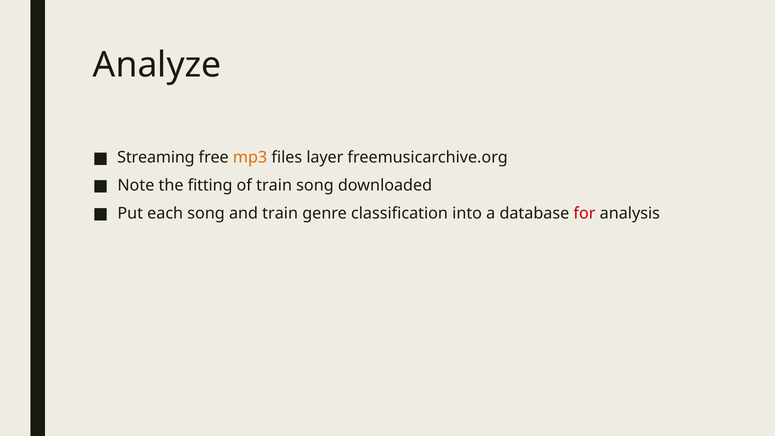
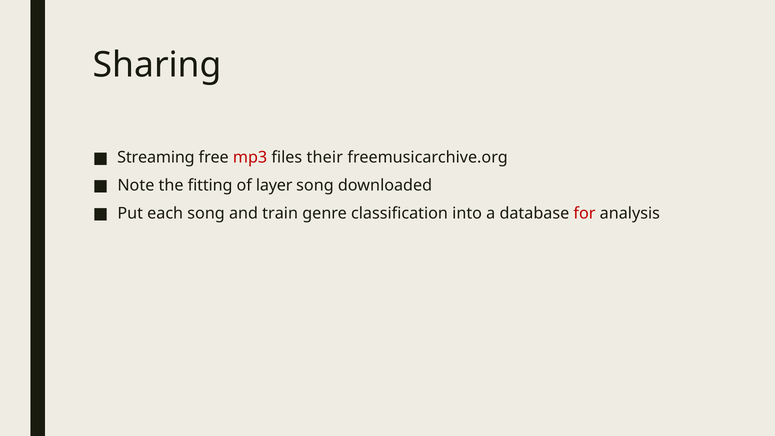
Analyze: Analyze -> Sharing (157, 65)
mp3 colour: orange -> red (250, 157)
layer: layer -> their (325, 157)
of train: train -> layer (274, 185)
